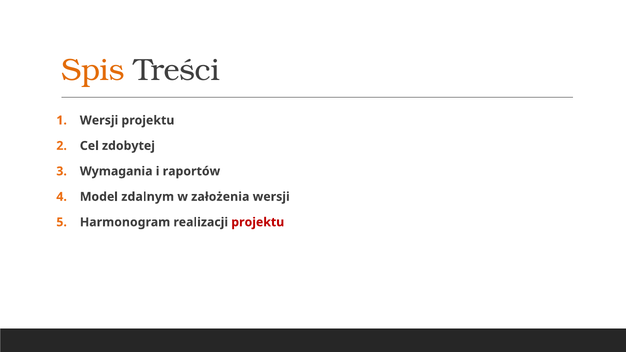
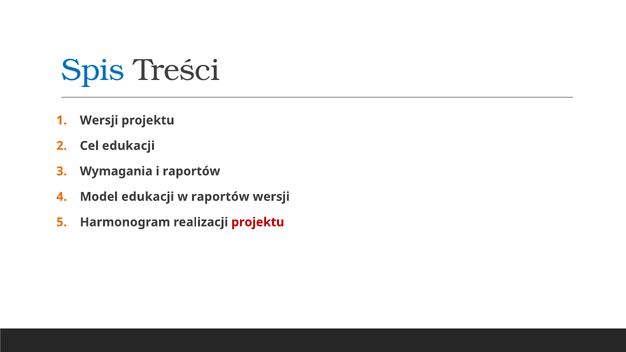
Spis colour: orange -> blue (93, 70)
Cel zdobytej: zdobytej -> edukacji (128, 146)
Model zdalnym: zdalnym -> edukacji (148, 197)
w założenia: założenia -> raportów (220, 197)
